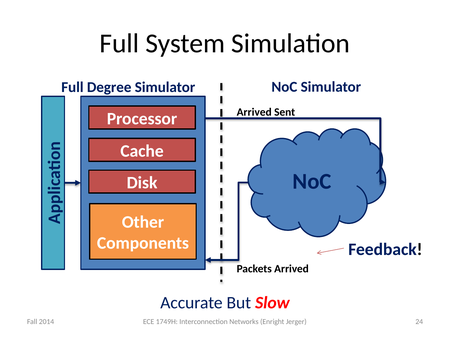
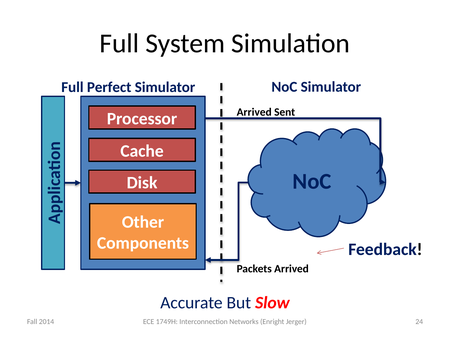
Degree: Degree -> Perfect (109, 87)
